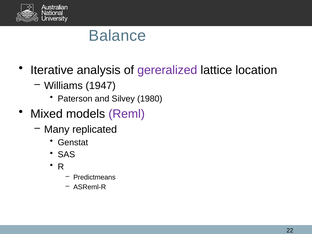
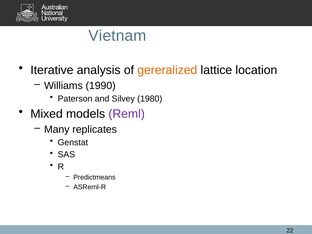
Balance: Balance -> Vietnam (117, 36)
gereralized colour: purple -> orange (167, 70)
1947: 1947 -> 1990 (101, 86)
replicated: replicated -> replicates (95, 129)
